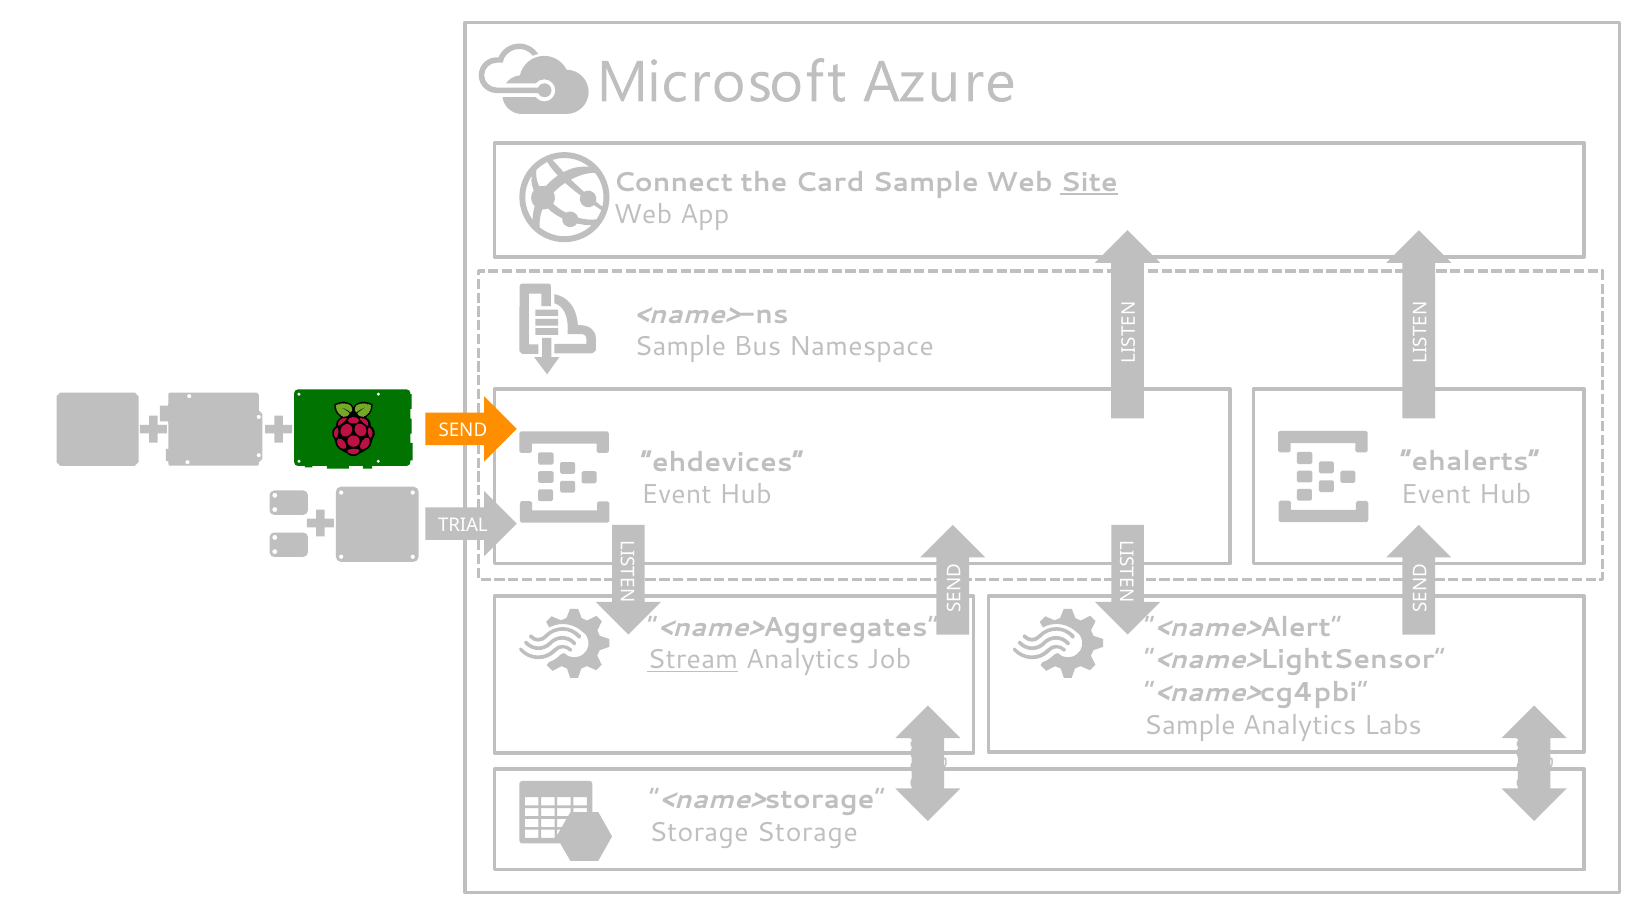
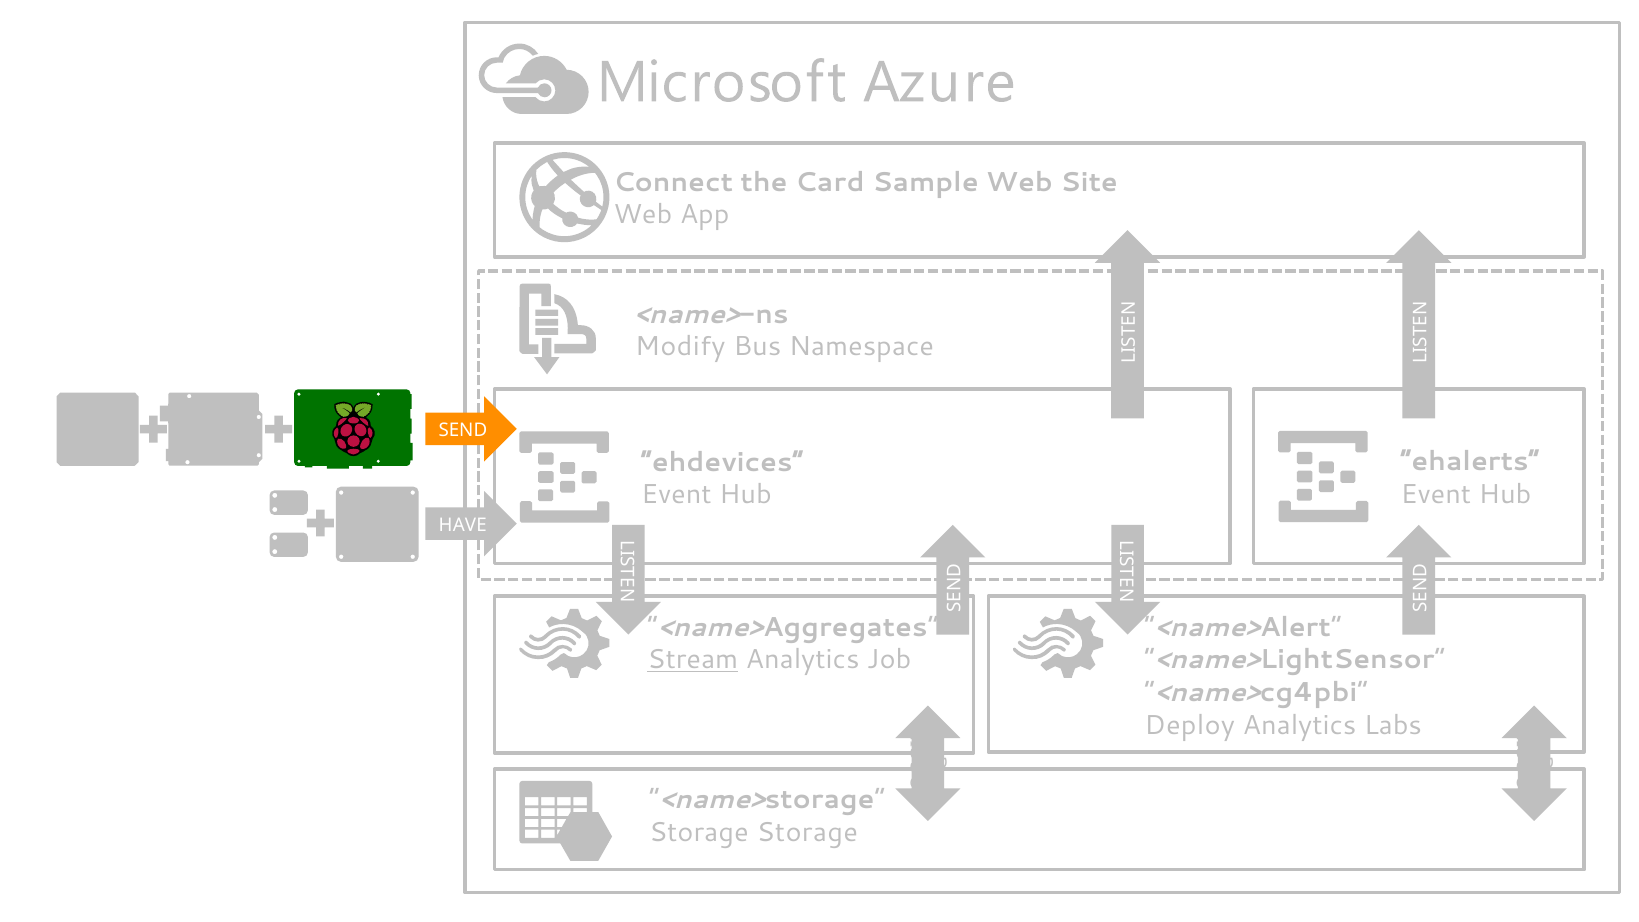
Site underline: present -> none (1089, 182)
Sample: Sample -> Modify (680, 347)
TRIAL: TRIAL -> HAVE (463, 525)
Sample: Sample -> Deploy (1190, 725)
